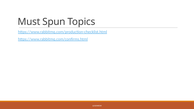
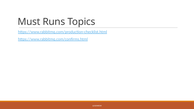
Spun: Spun -> Runs (54, 22)
